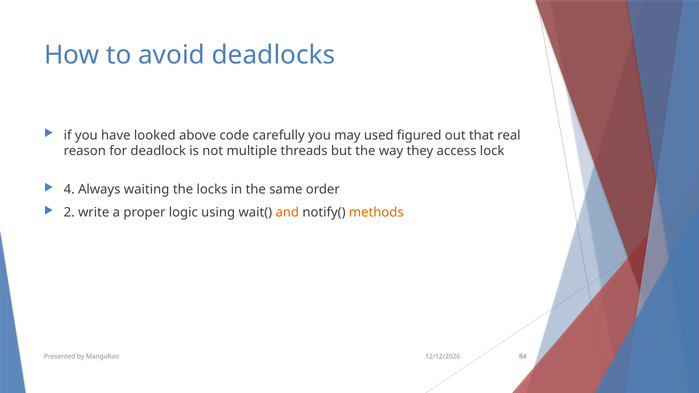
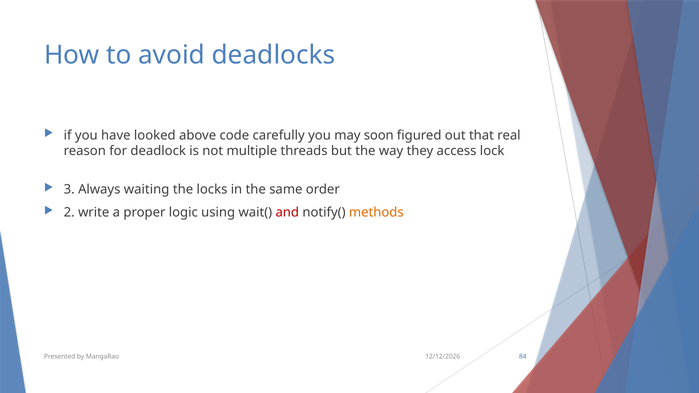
used: used -> soon (379, 135)
4: 4 -> 3 (69, 190)
and colour: orange -> red (287, 213)
